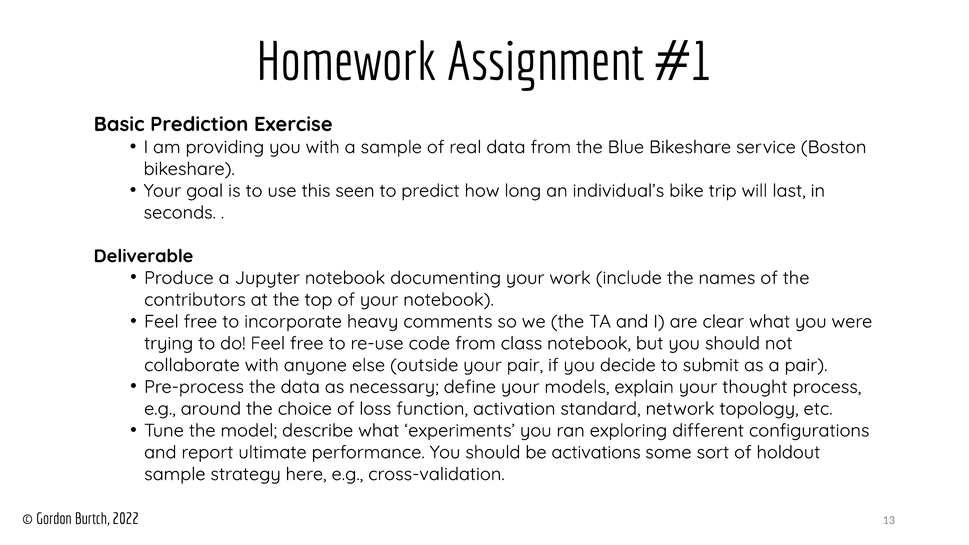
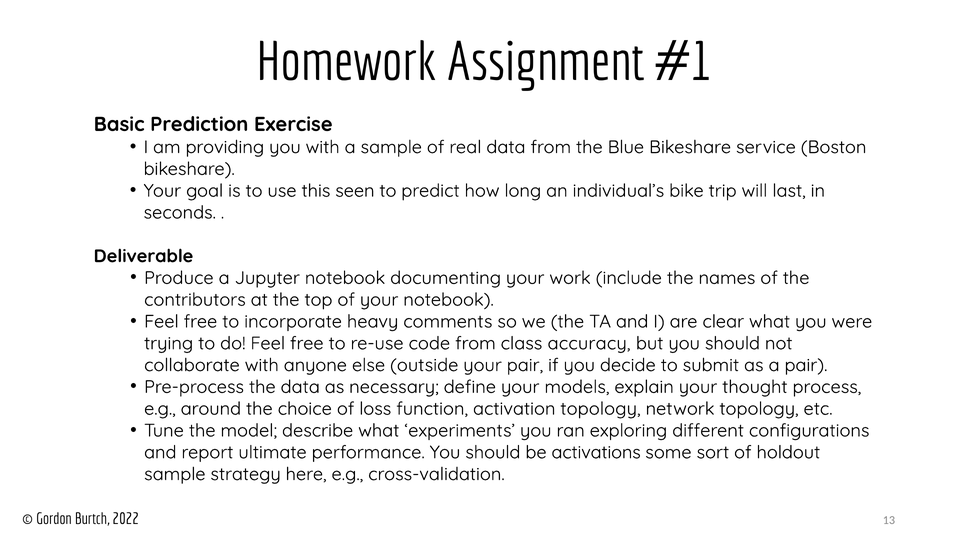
class notebook: notebook -> accuracy (589, 343)
activation standard: standard -> topology (600, 409)
